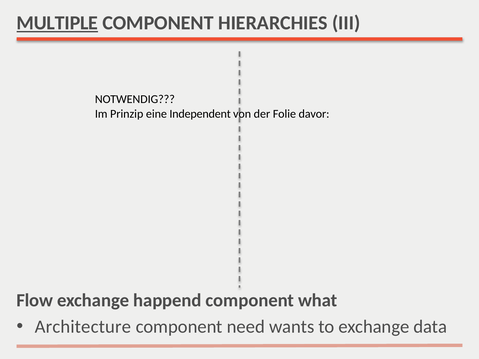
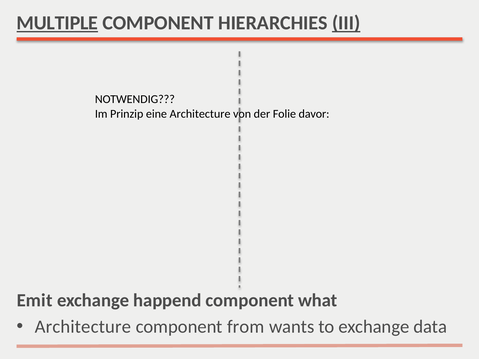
III underline: none -> present (346, 23)
eine Independent: Independent -> Architecture (200, 114)
Flow: Flow -> Emit (35, 300)
need: need -> from (246, 327)
